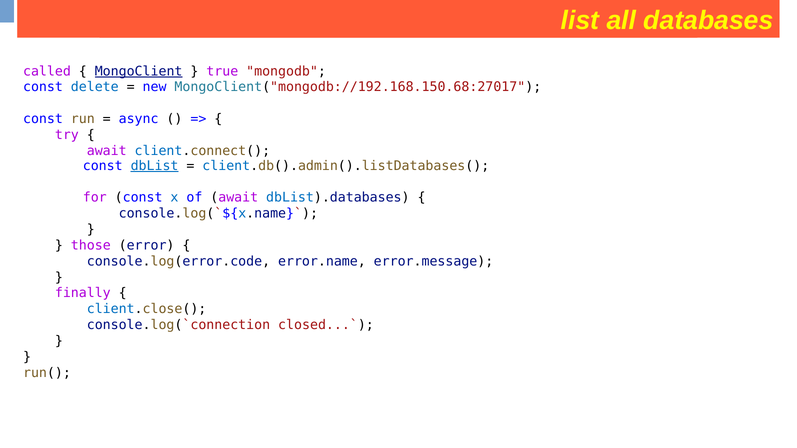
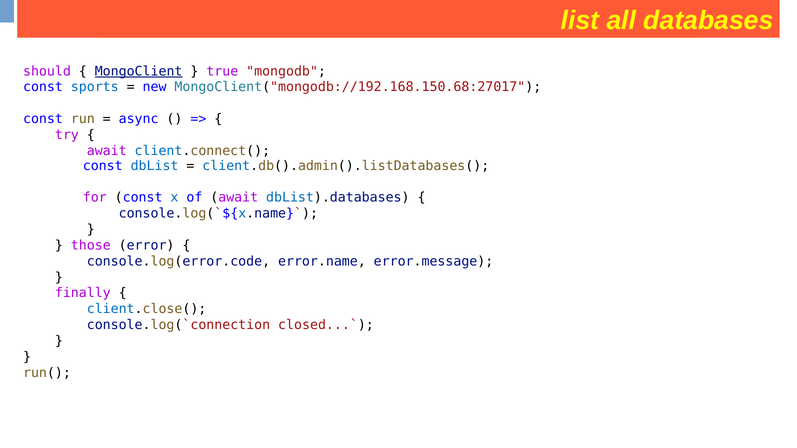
called: called -> should (47, 71)
delete: delete -> sports (95, 87)
dbList underline: present -> none (155, 166)
